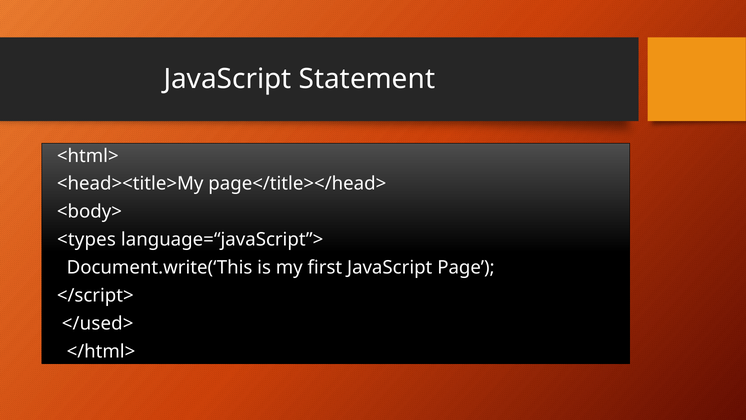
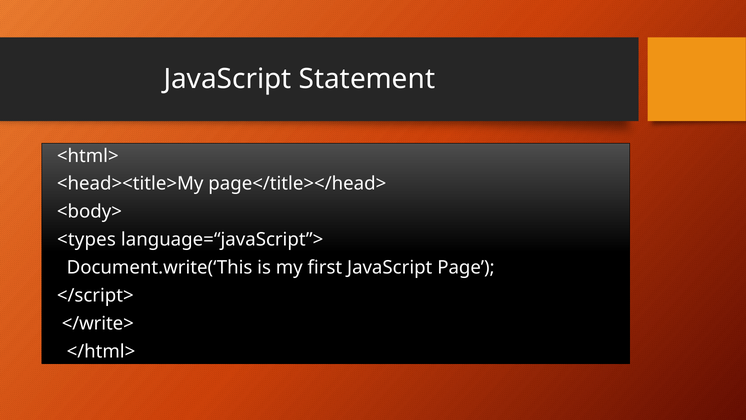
</used>: </used> -> </write> (98, 323)
